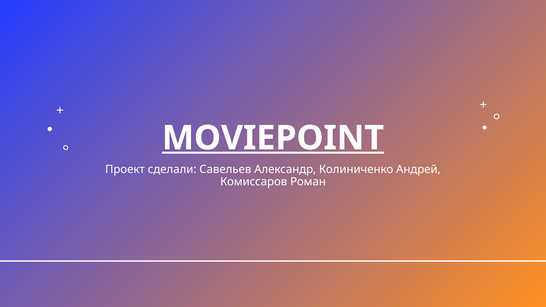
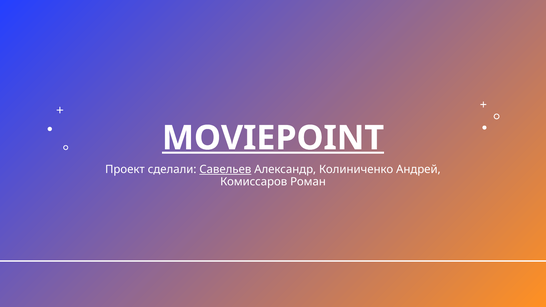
Савельев underline: none -> present (225, 170)
